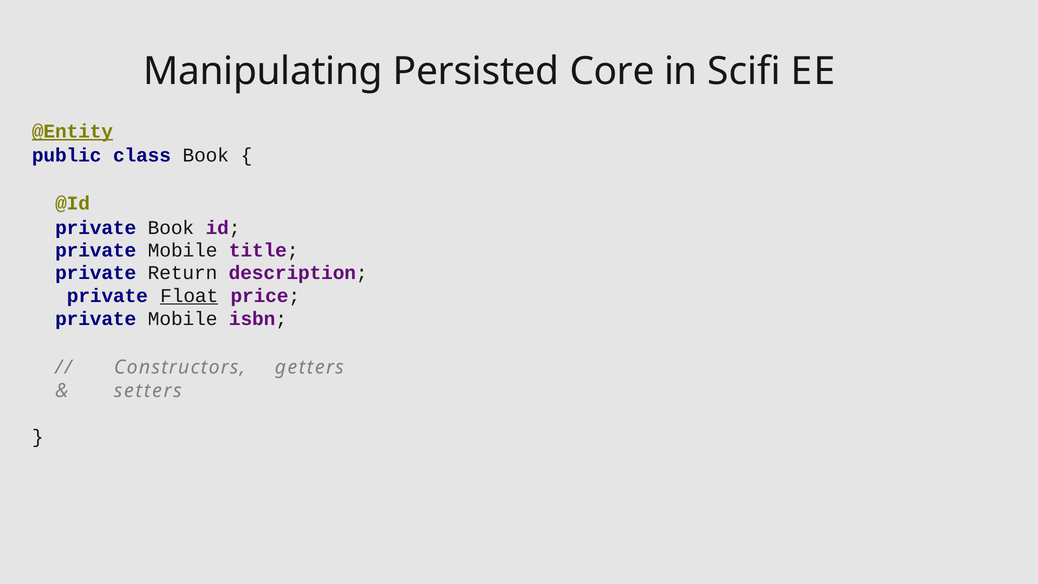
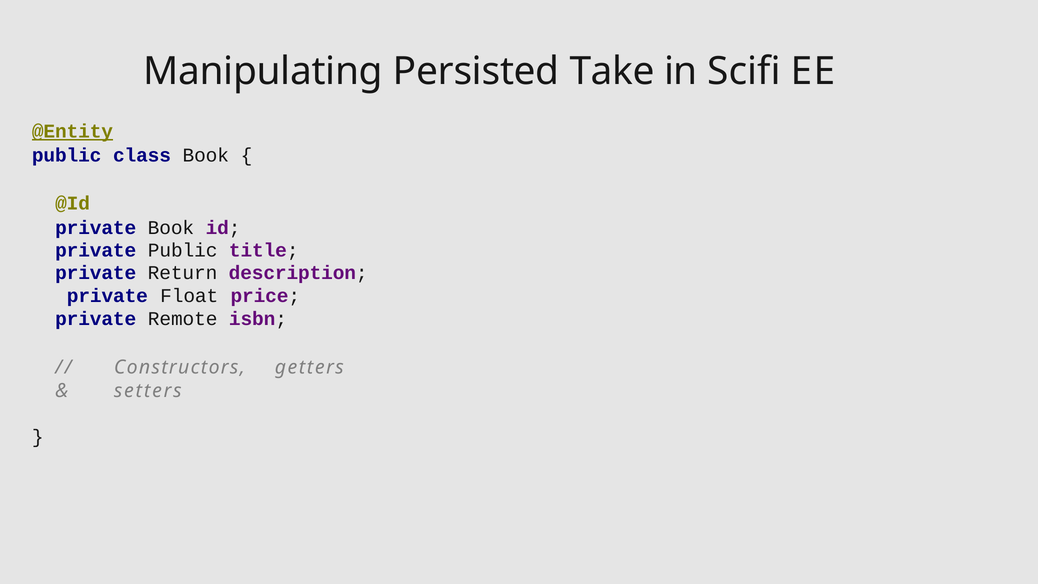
Core: Core -> Take (612, 71)
Mobile: Mobile -> Public (183, 250)
Float underline: present -> none (189, 296)
Mobile: Mobile -> Remote (183, 319)
